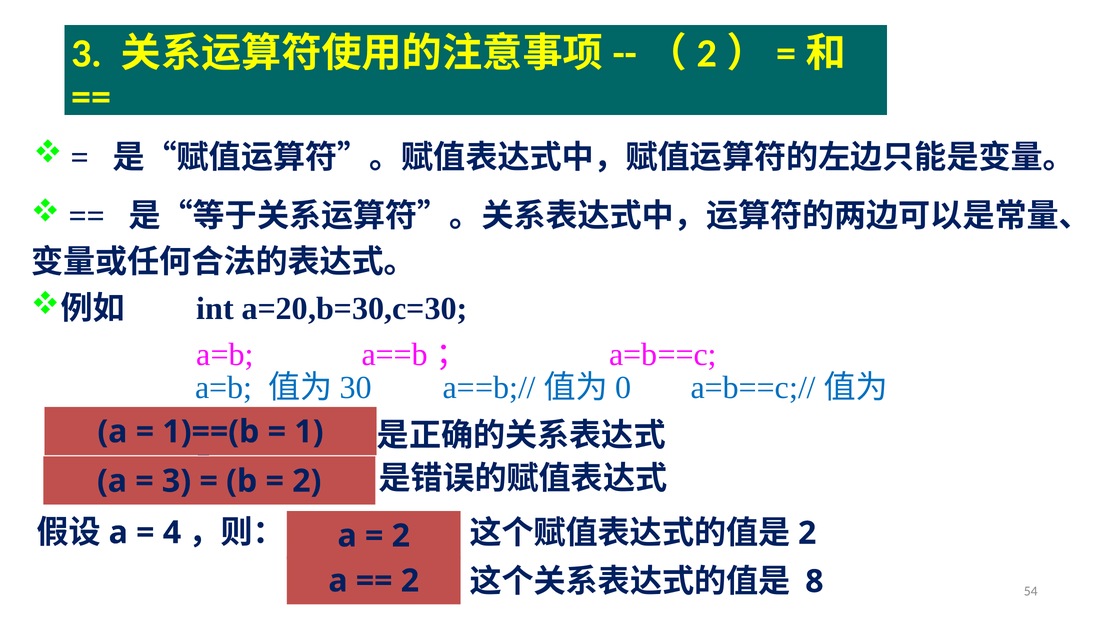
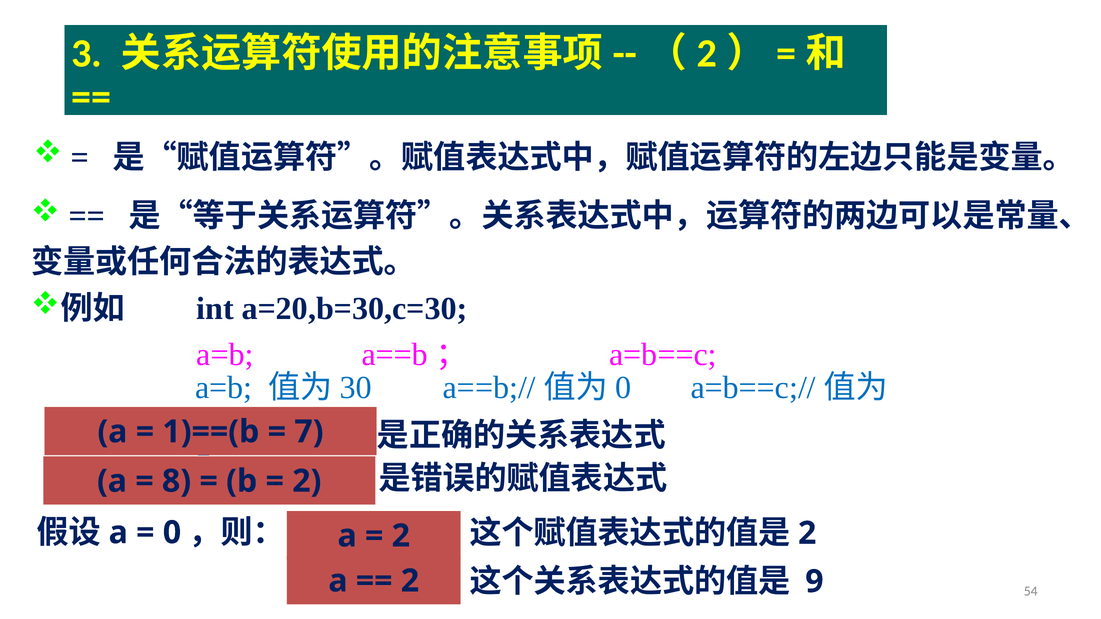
1: 1 -> 7 (309, 432)
3: 3 -> 8 (177, 481)
4: 4 -> 0 (172, 533)
8: 8 -> 9 (814, 582)
